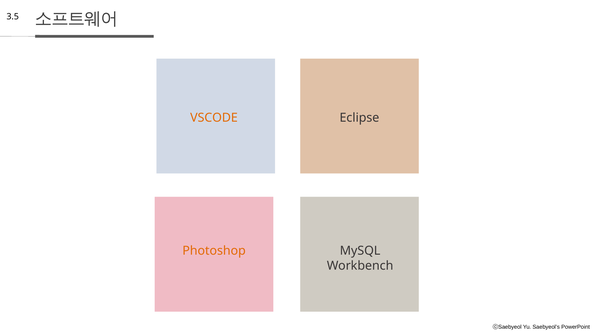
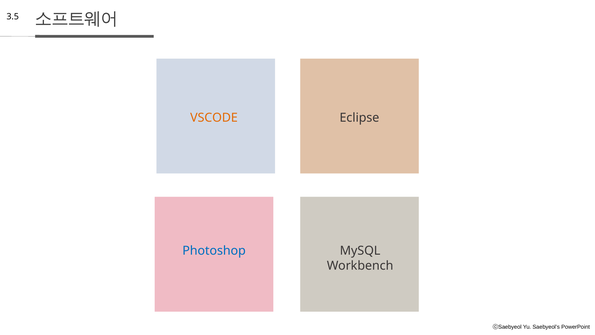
Photoshop colour: orange -> blue (214, 251)
